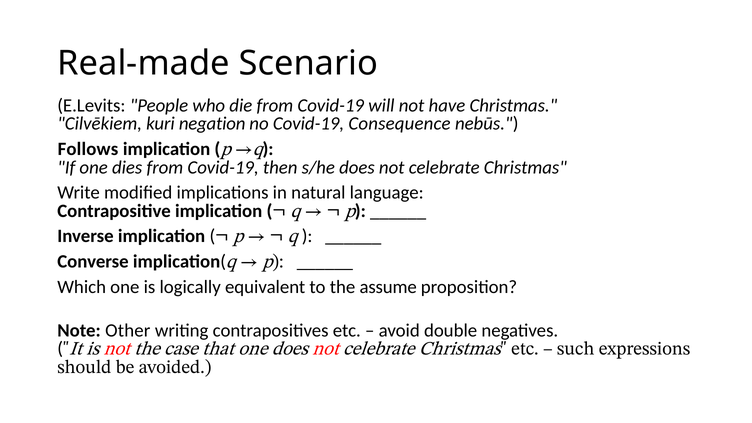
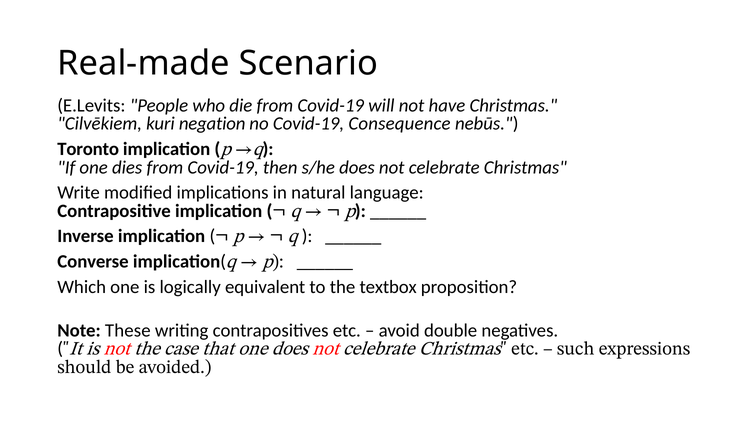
Follows: Follows -> Toronto (88, 149)
assume: assume -> textbox (388, 287)
Other: Other -> These (128, 330)
